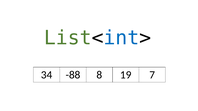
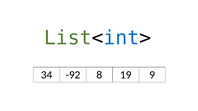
-88: -88 -> -92 (73, 75)
7: 7 -> 9 (152, 75)
